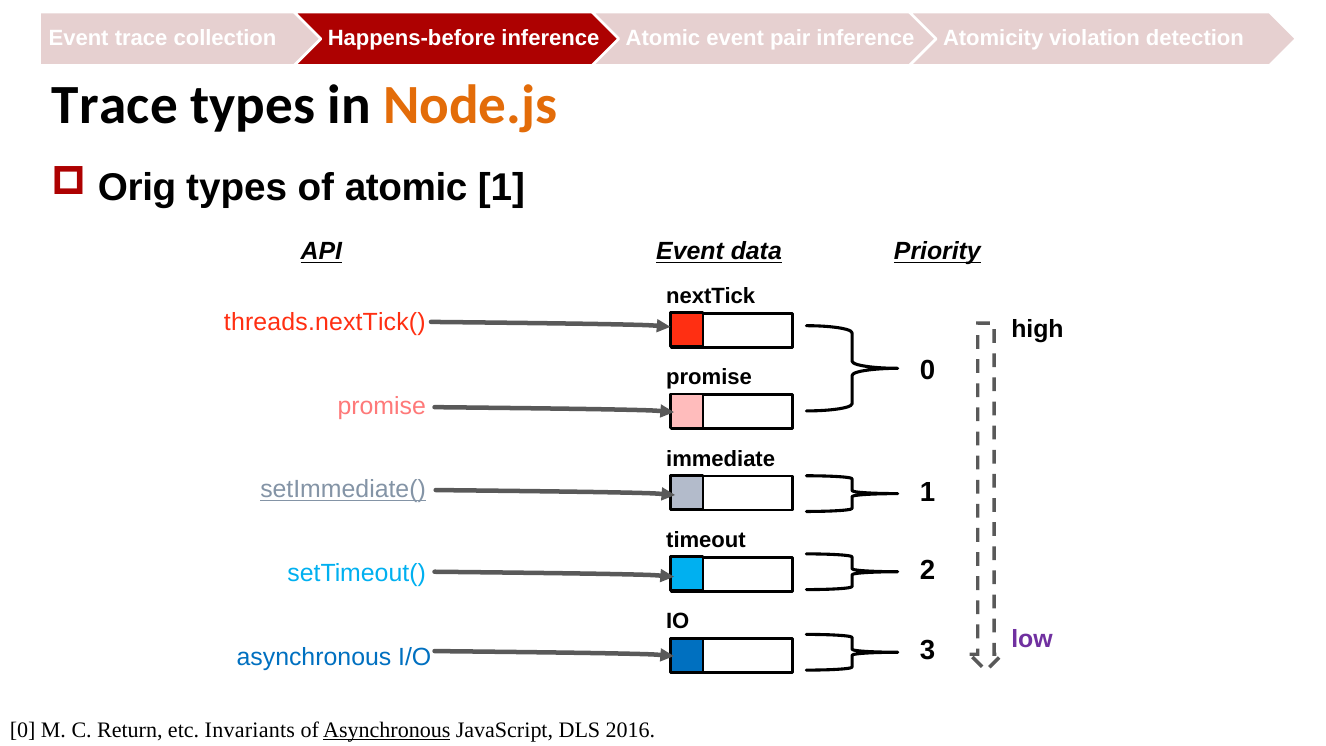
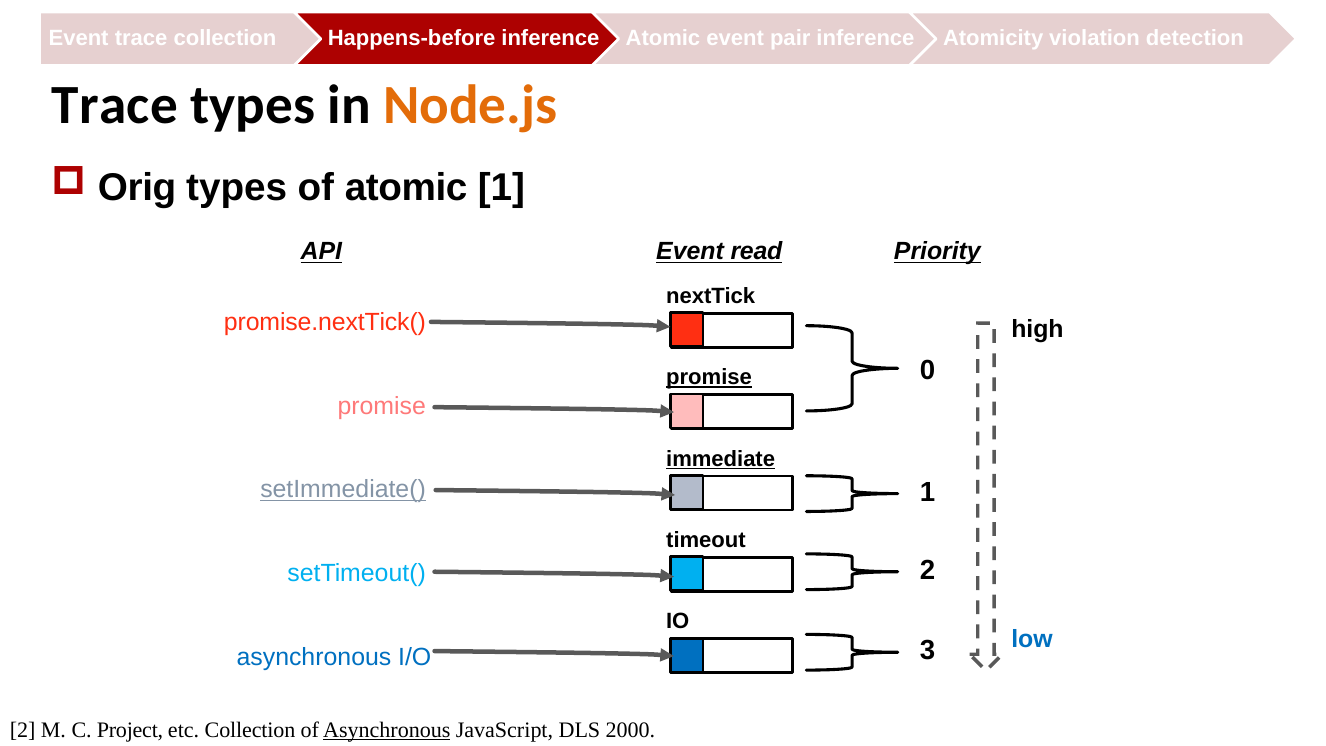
data: data -> read (756, 252)
threads.nextTick(: threads.nextTick( -> promise.nextTick( (325, 322)
promise underline: none -> present (709, 377)
immediate underline: none -> present (721, 459)
low colour: purple -> blue (1032, 639)
0: 0 -> 2 (23, 730)
Return: Return -> Project (130, 730)
etc Invariants: Invariants -> Collection (250, 730)
2016: 2016 -> 2000 (630, 730)
